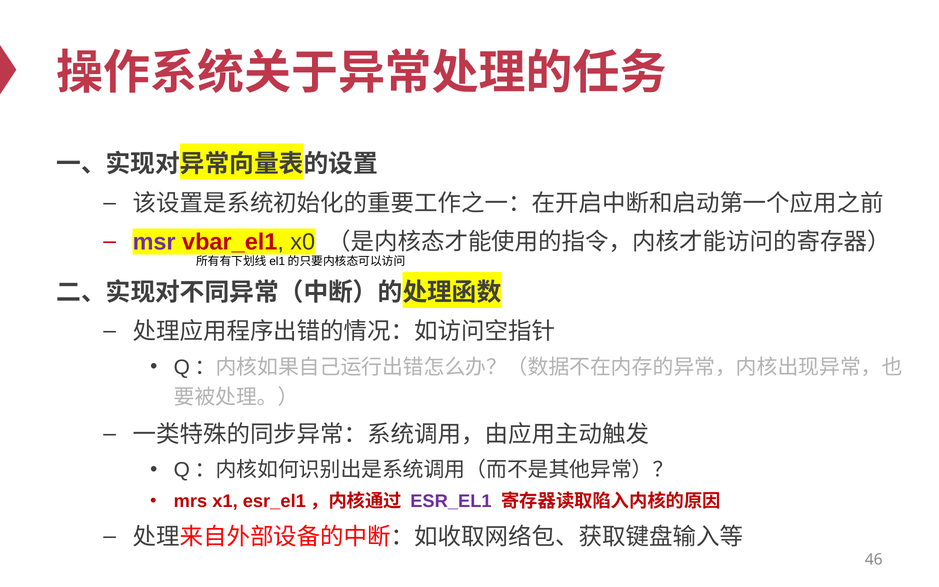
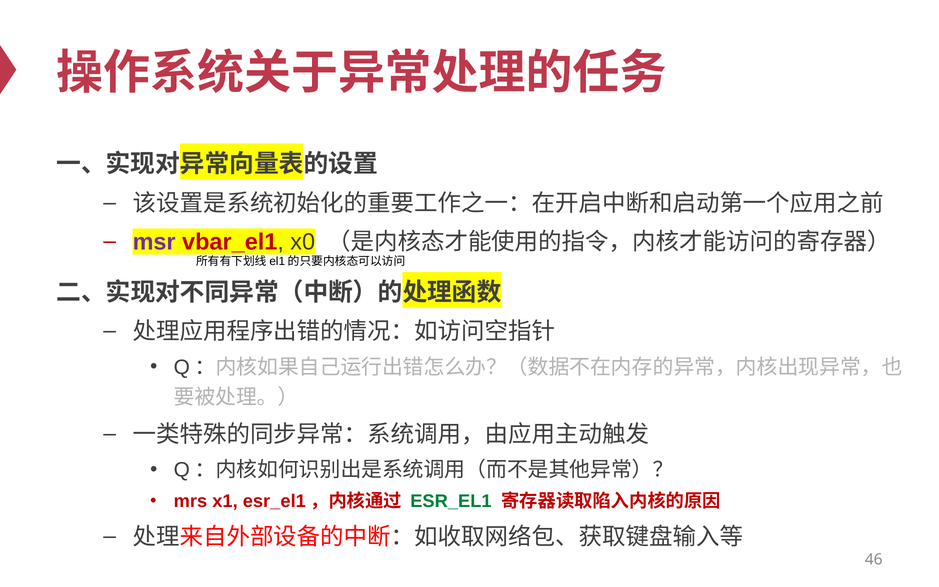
ESR_EL1 colour: purple -> green (451, 501)
